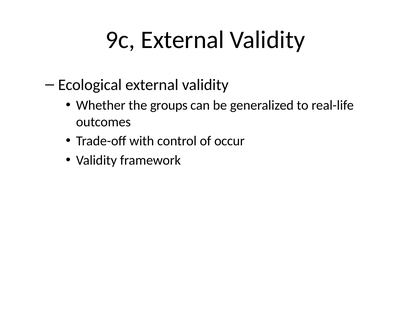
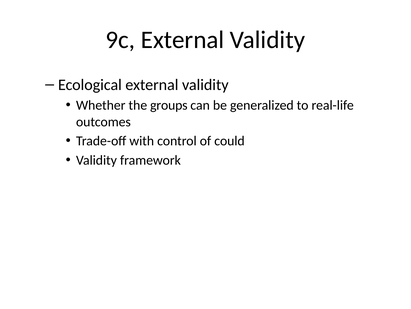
occur: occur -> could (229, 141)
